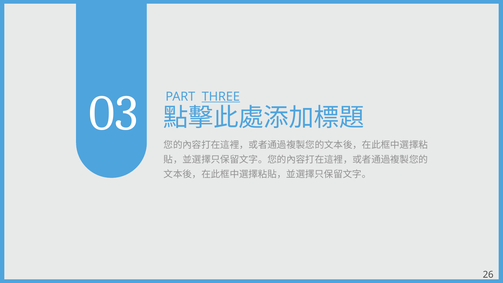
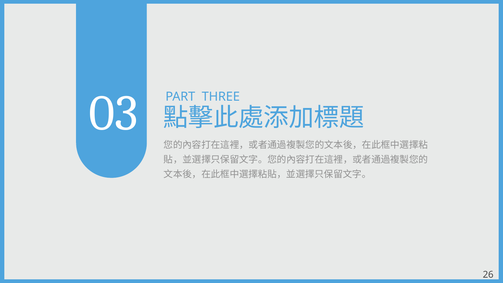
THREE underline: present -> none (221, 97)
